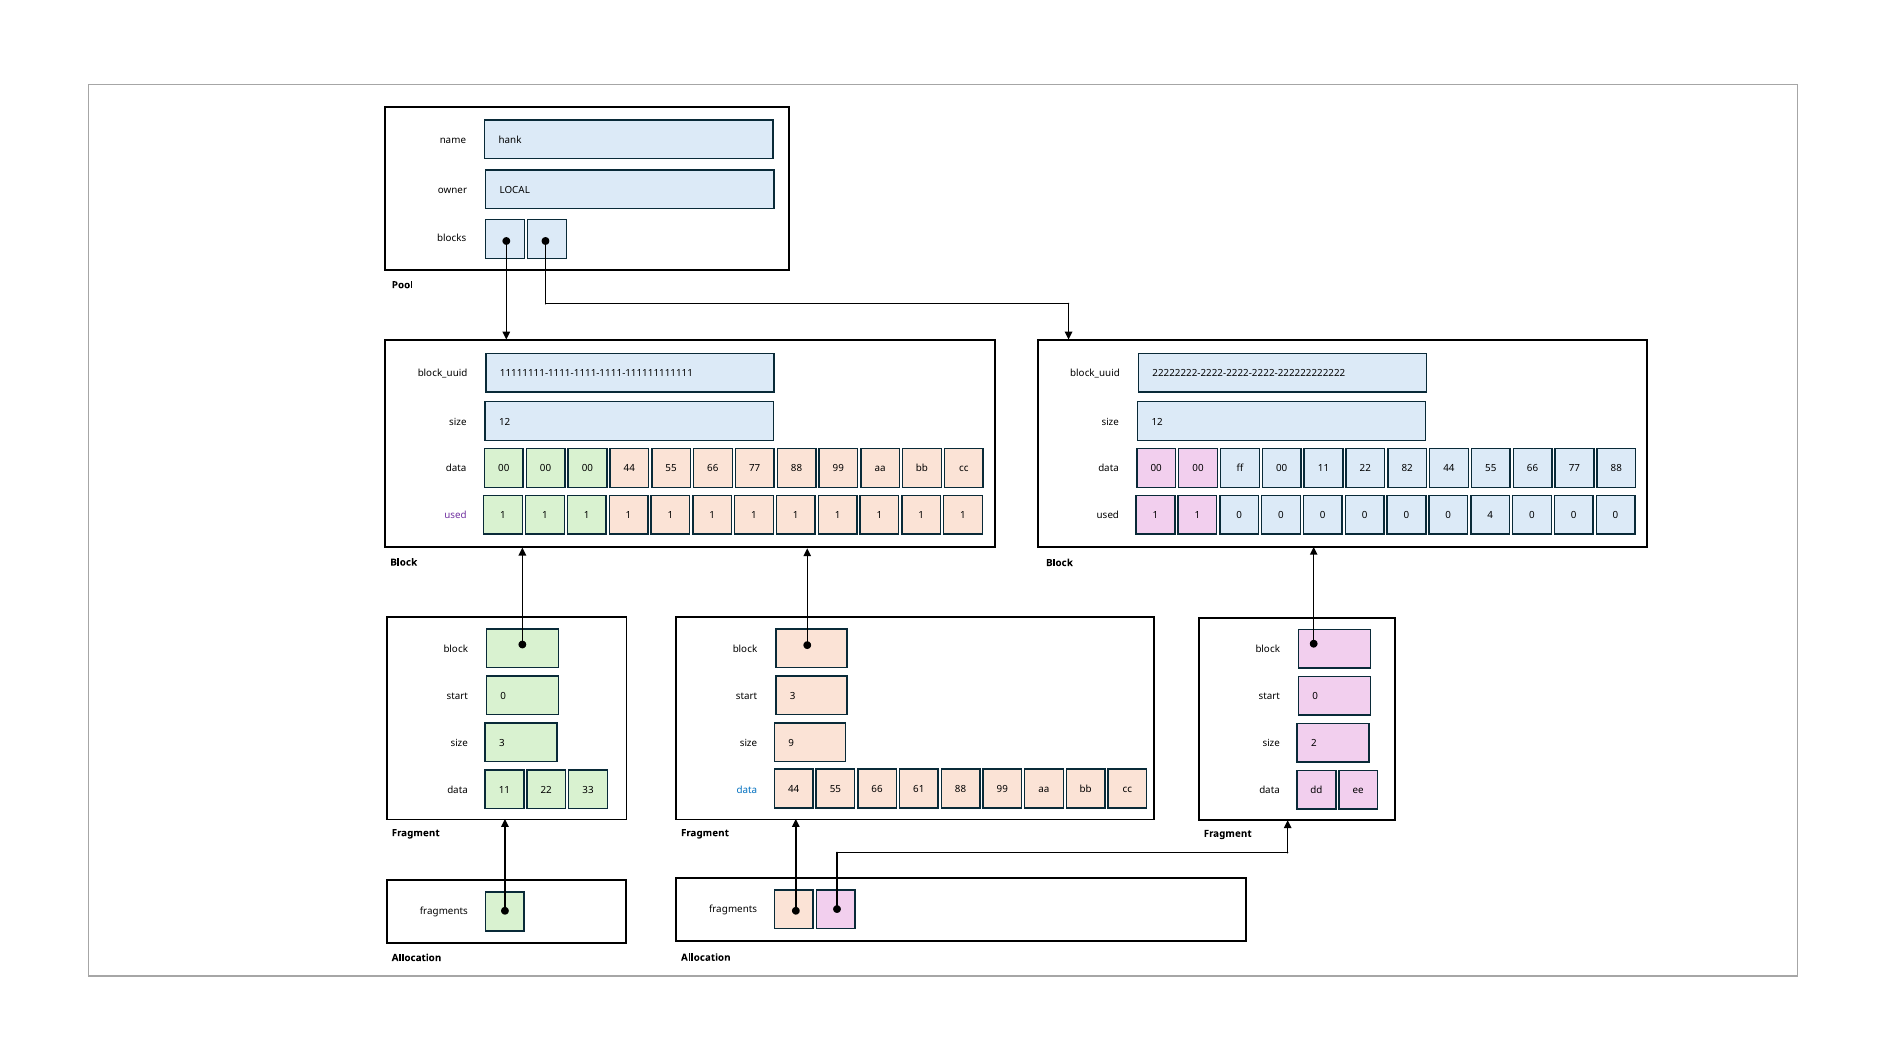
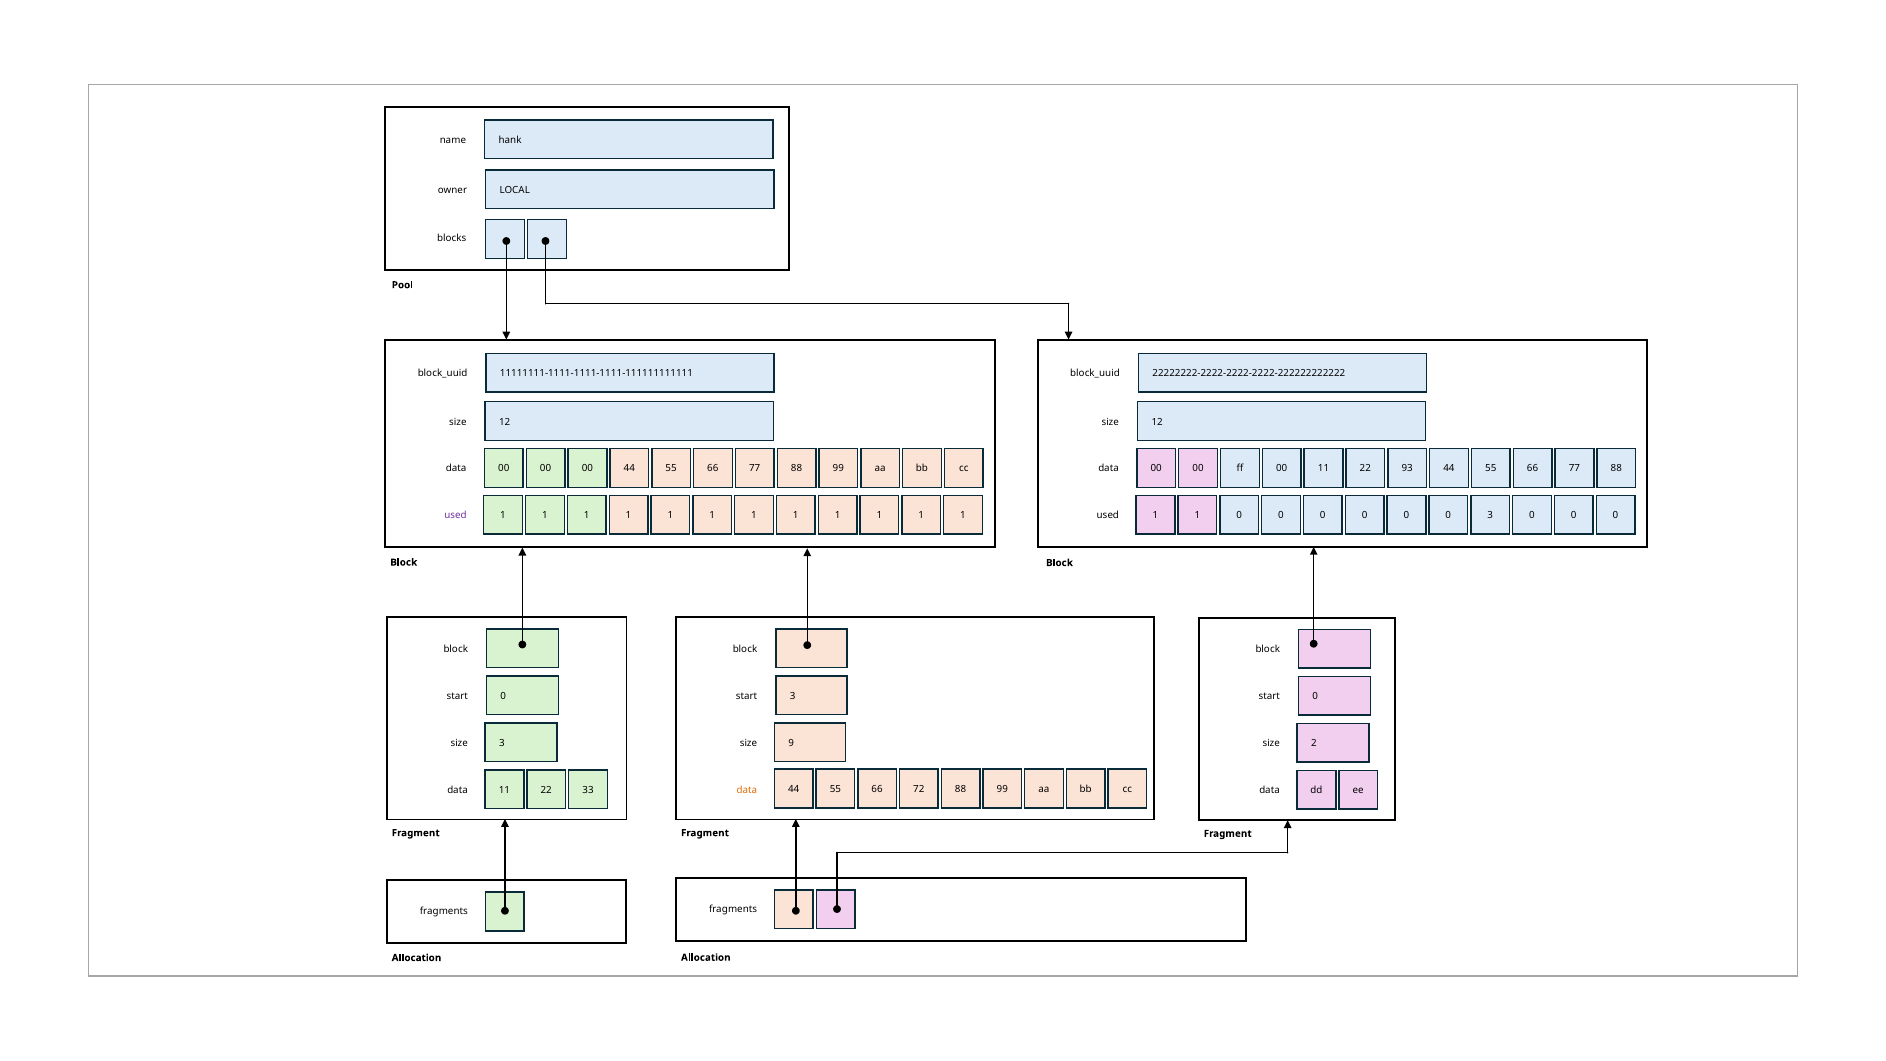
82: 82 -> 93 (1407, 469)
0 4: 4 -> 3 (1490, 515)
61: 61 -> 72 (919, 789)
data colour: blue -> orange (747, 790)
